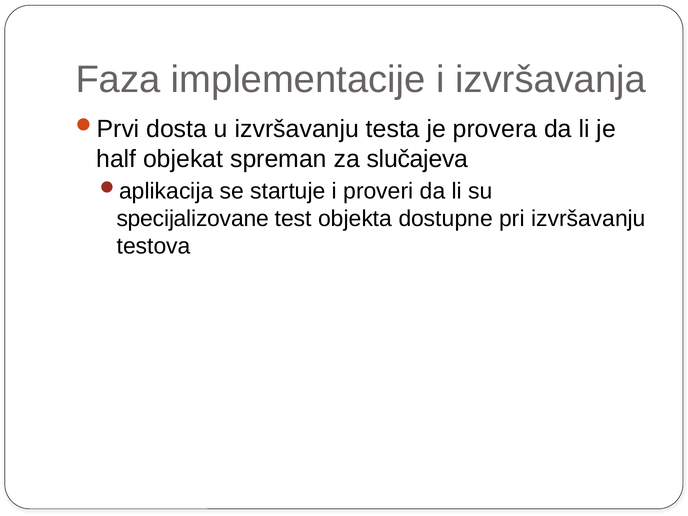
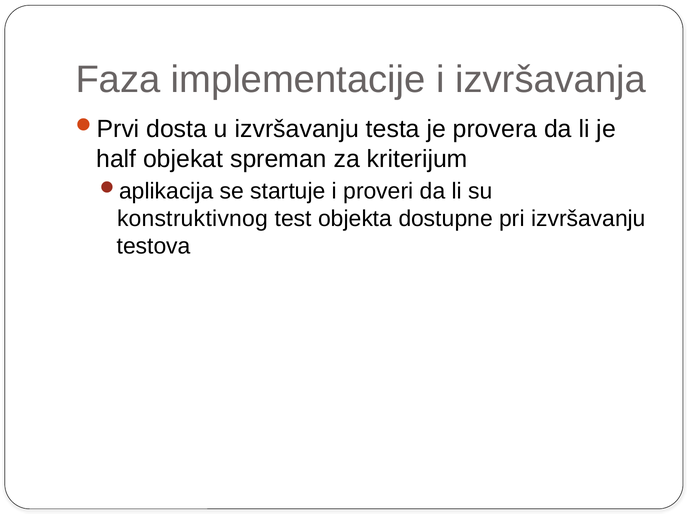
slučajeva: slučajeva -> kriterijum (417, 159)
specijalizovane: specijalizovane -> konstruktivnog (193, 219)
